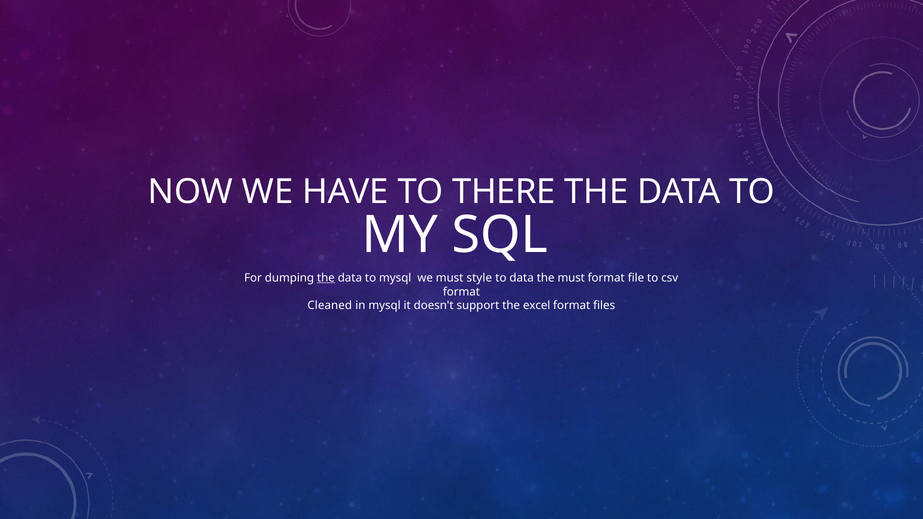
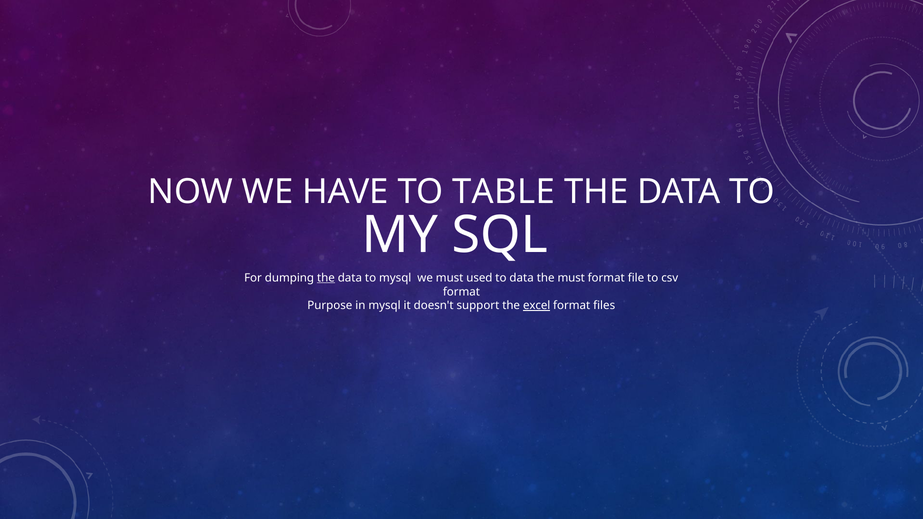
THERE: THERE -> TABLE (504, 192)
style: style -> used (479, 278)
Cleaned: Cleaned -> Purpose (330, 306)
excel underline: none -> present (537, 306)
